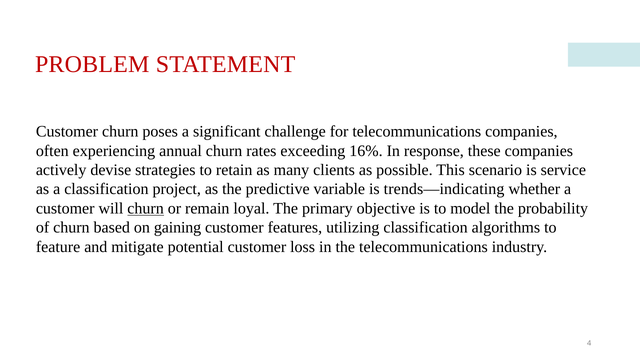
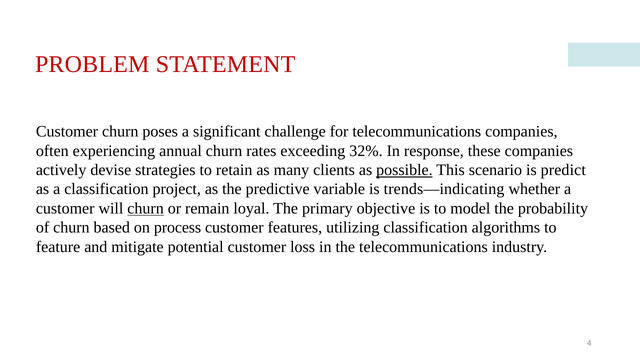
16%: 16% -> 32% (366, 151)
possible underline: none -> present (404, 170)
service: service -> predict (563, 170)
gaining: gaining -> process (178, 228)
